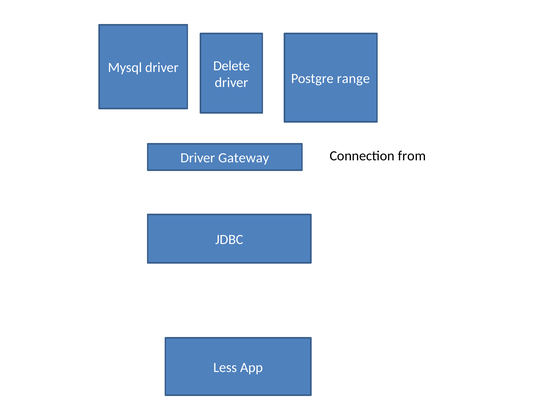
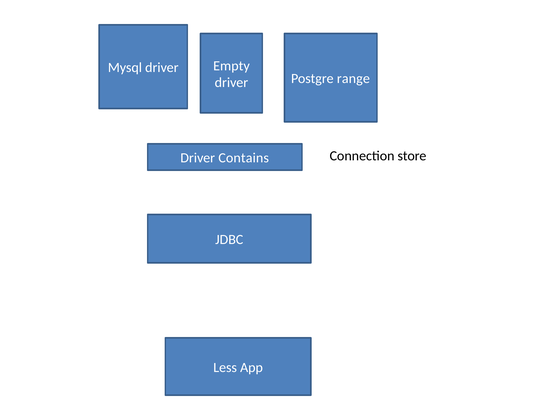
Delete: Delete -> Empty (231, 66)
from: from -> store (412, 156)
Gateway: Gateway -> Contains (244, 158)
